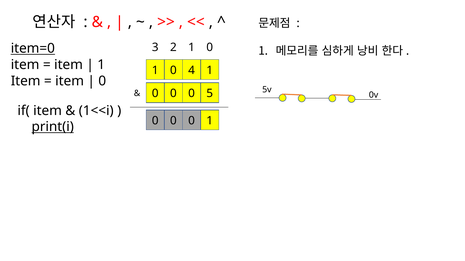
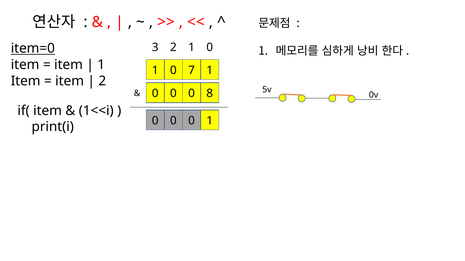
4: 4 -> 7 (192, 70)
0: 0 -> 2 (102, 81)
5: 5 -> 8 (210, 94)
print(i underline: present -> none (53, 127)
